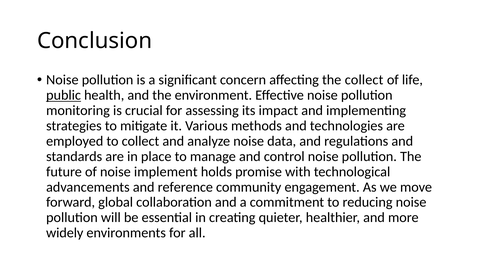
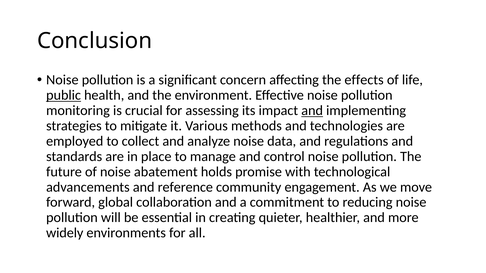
the collect: collect -> effects (364, 80)
and underline: none -> present (312, 111)
implement: implement -> abatement (166, 172)
